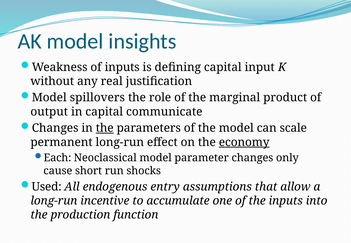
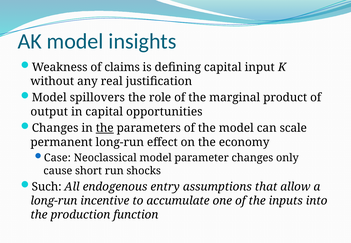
of inputs: inputs -> claims (122, 67)
communicate: communicate -> opportunities (164, 112)
economy underline: present -> none (244, 142)
Each: Each -> Case (57, 158)
Used: Used -> Such (47, 187)
